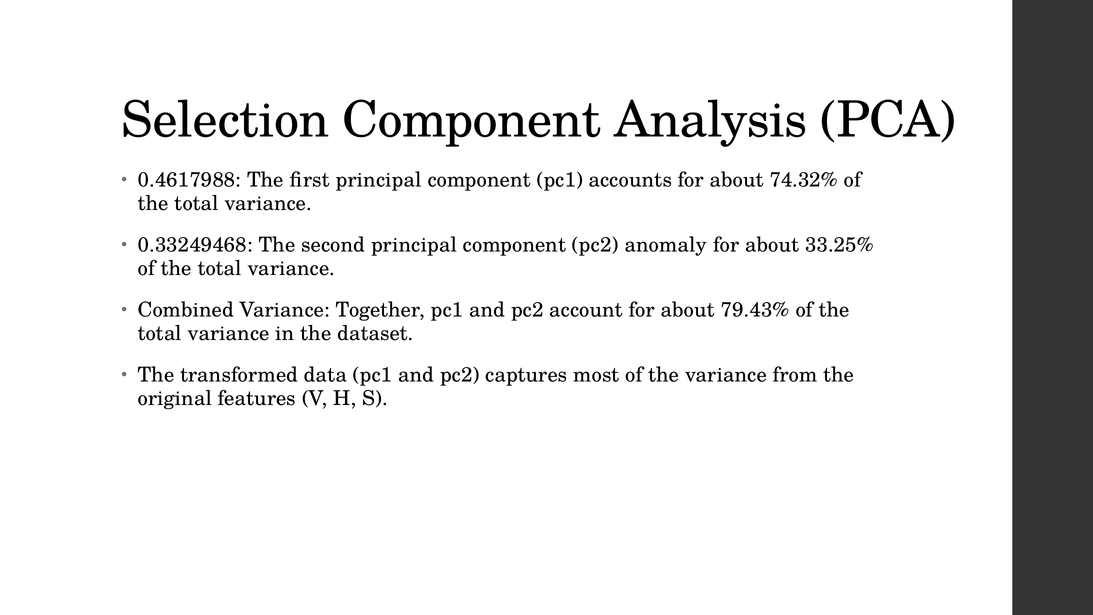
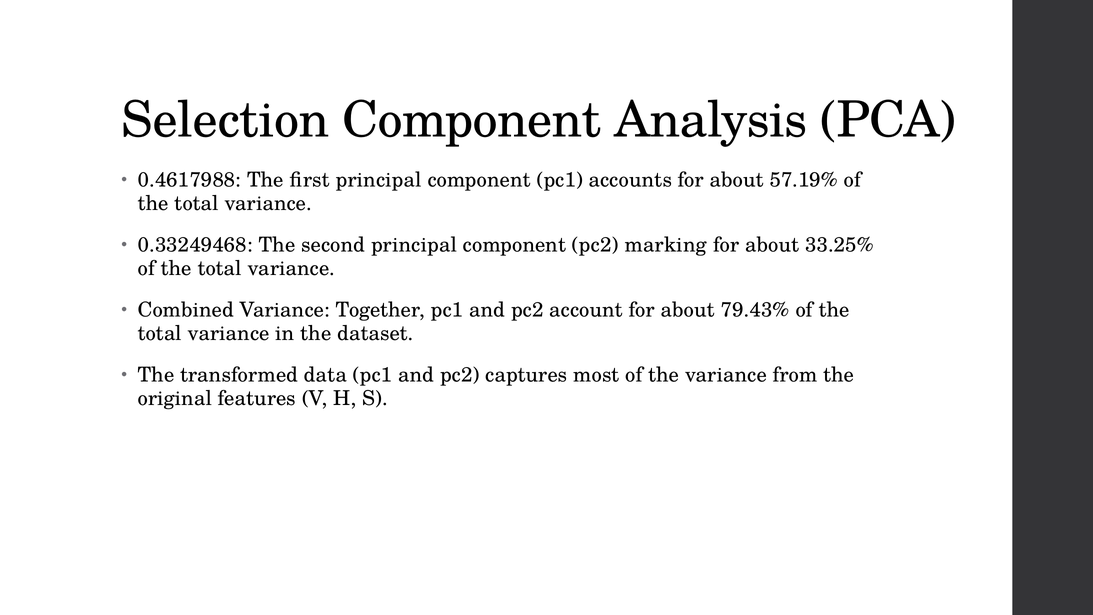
74.32%: 74.32% -> 57.19% (804, 180)
anomaly: anomaly -> marking (666, 245)
